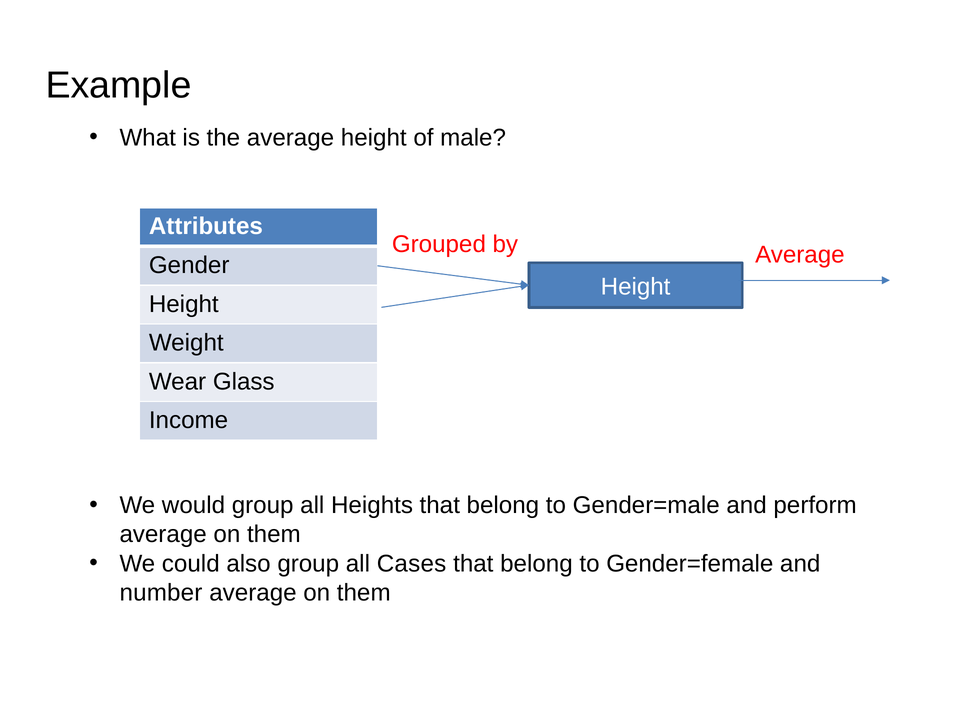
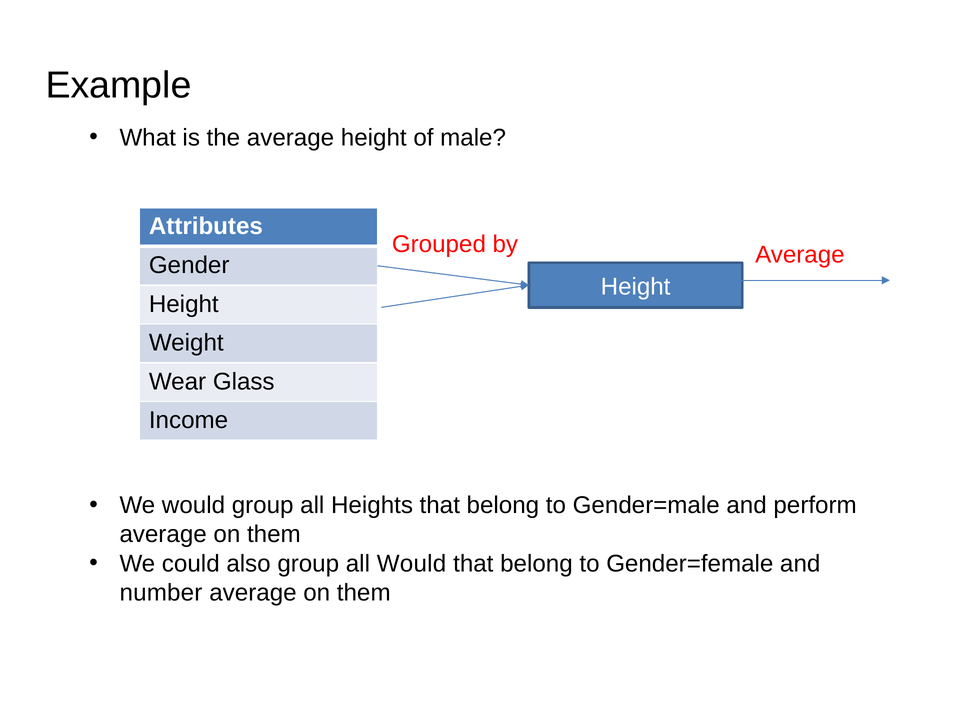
all Cases: Cases -> Would (412, 563)
